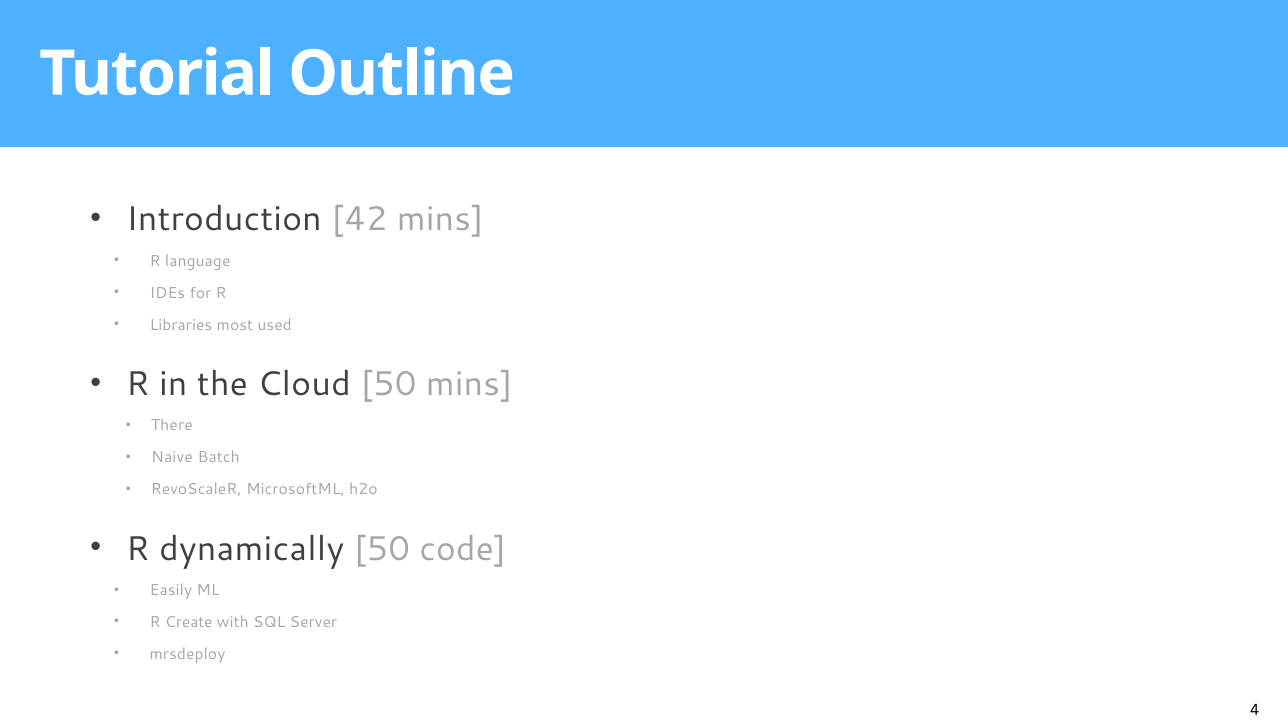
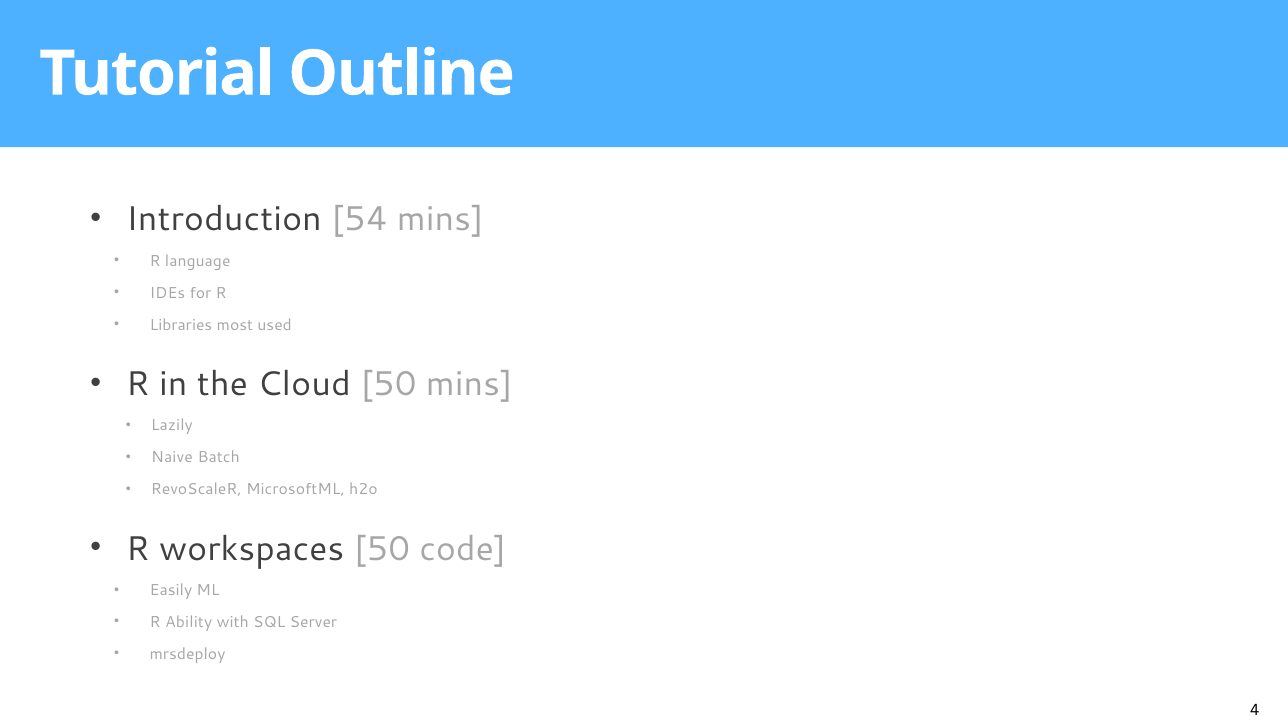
42: 42 -> 54 (360, 220)
There: There -> Lazily (172, 426)
dynamically: dynamically -> workspaces (252, 549)
Create: Create -> Ability (189, 623)
